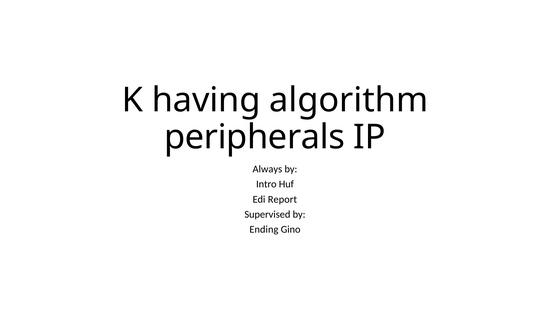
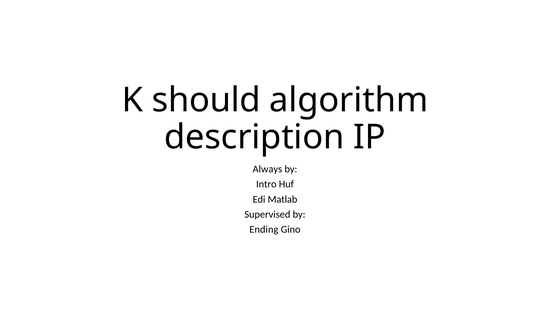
having: having -> should (206, 100)
peripherals: peripherals -> description (254, 137)
Report: Report -> Matlab (282, 200)
